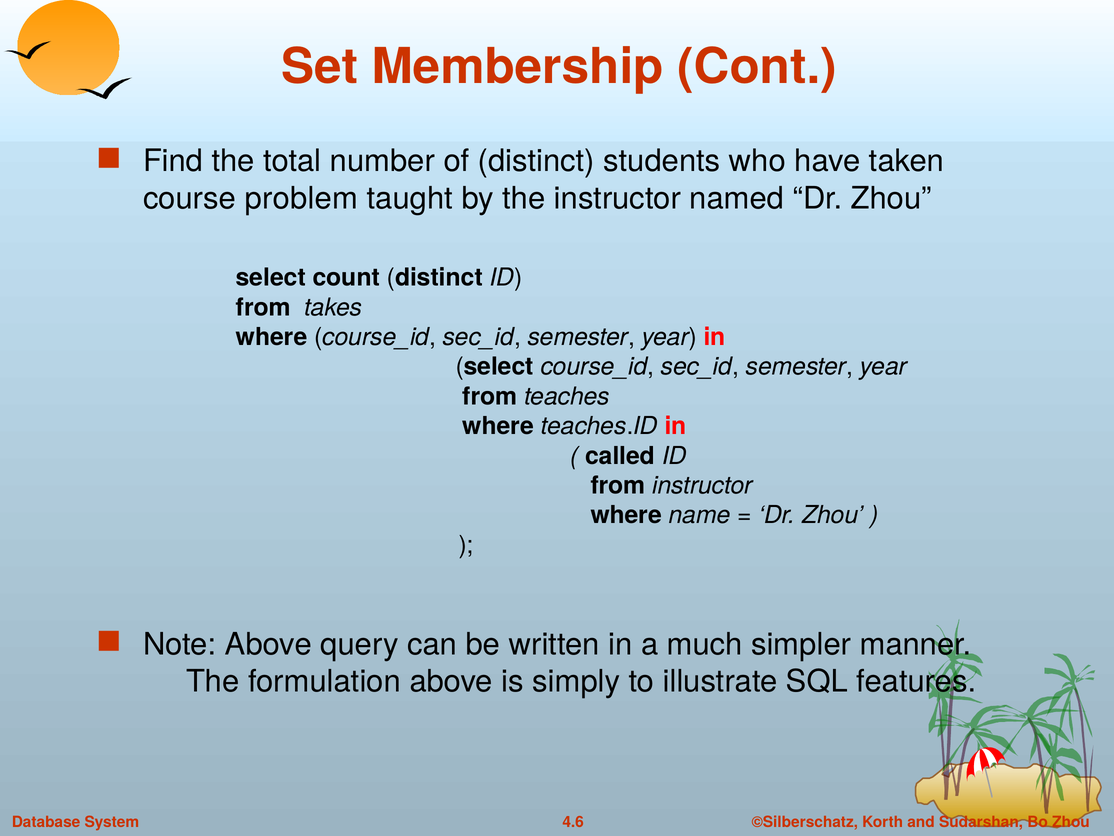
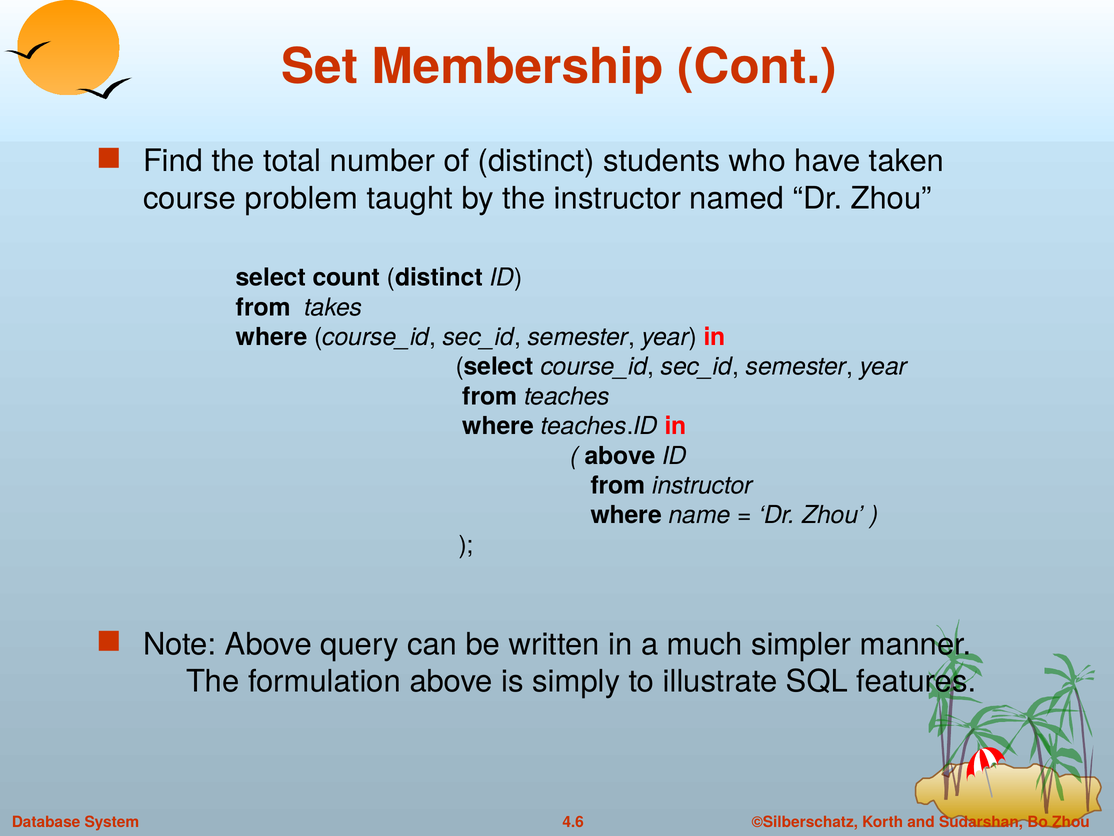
called: called -> above (620, 456)
